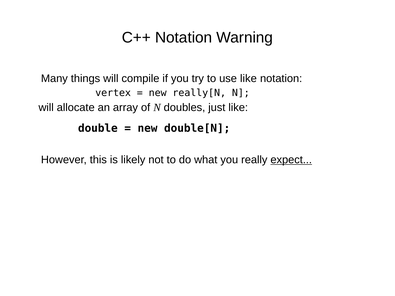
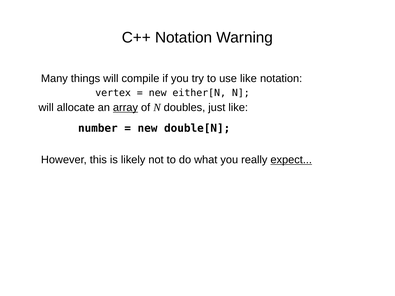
really[N: really[N -> either[N (199, 93)
array underline: none -> present (125, 108)
double: double -> number (98, 128)
